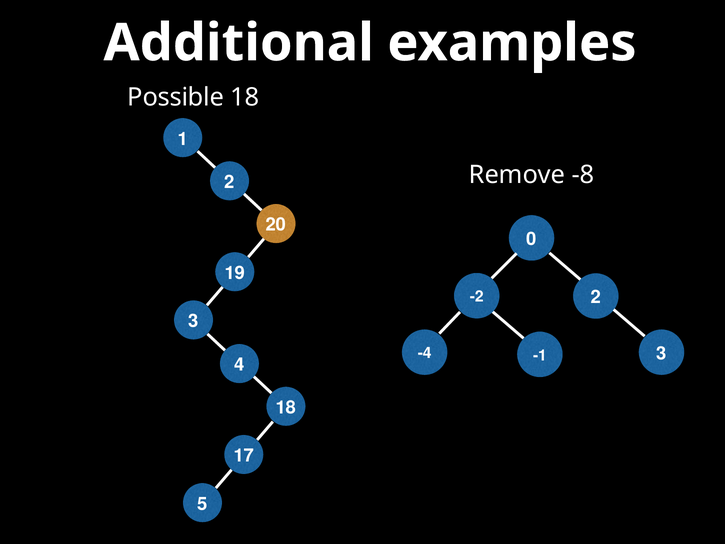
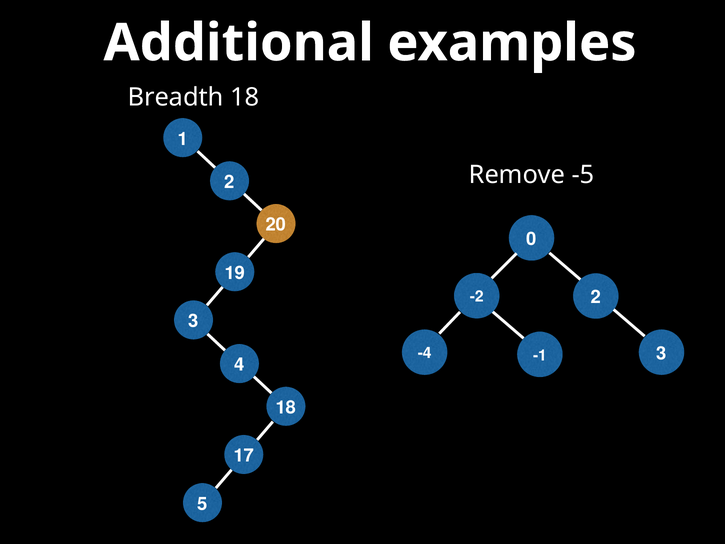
Possible: Possible -> Breadth (176, 97)
-8: -8 -> -5 (583, 175)
